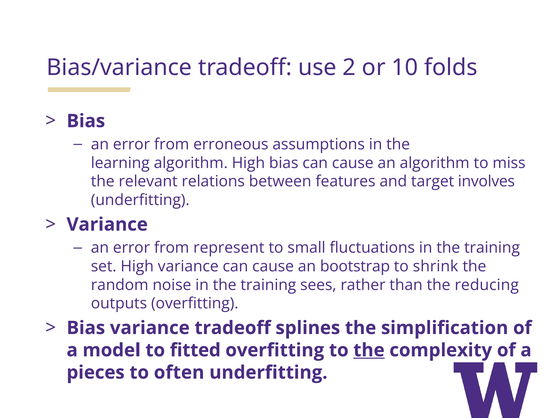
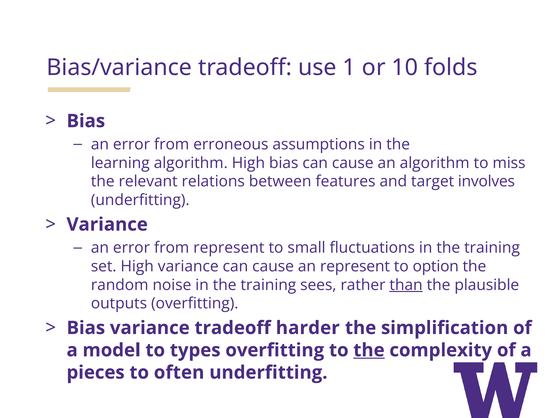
2: 2 -> 1 (349, 68)
an bootstrap: bootstrap -> represent (355, 266)
shrink: shrink -> option (436, 266)
than underline: none -> present (406, 285)
reducing: reducing -> plausible (487, 285)
splines: splines -> harder (308, 328)
fitted: fitted -> types (195, 350)
